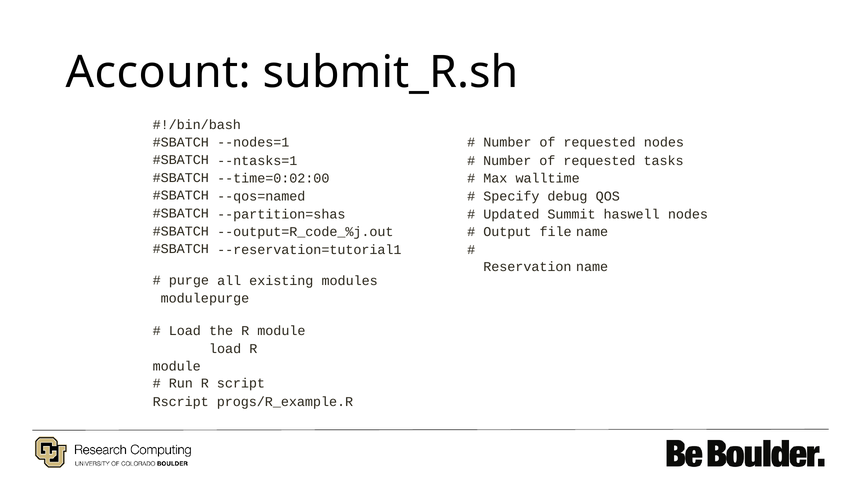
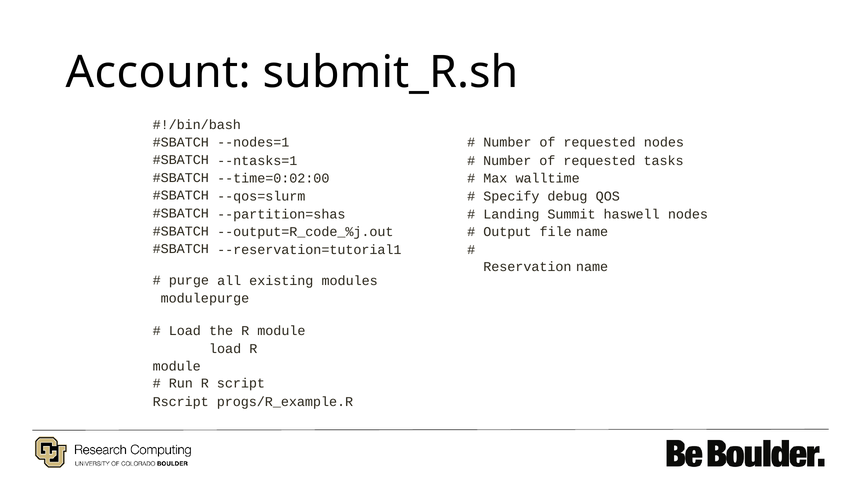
--qos=named: --qos=named -> --qos=slurm (261, 197)
Updated: Updated -> Landing (511, 214)
